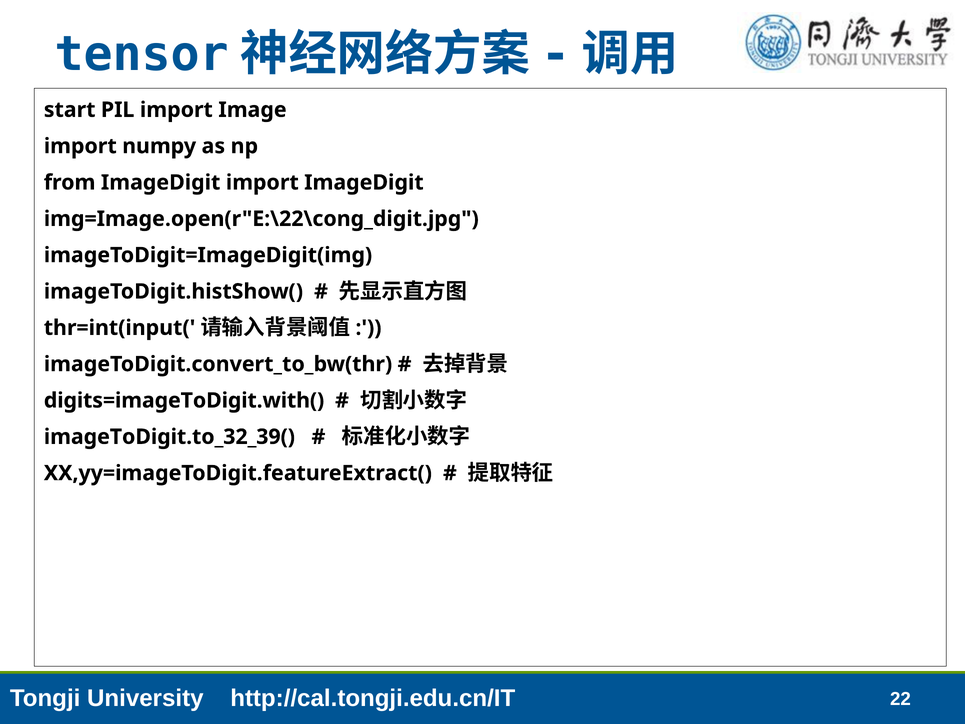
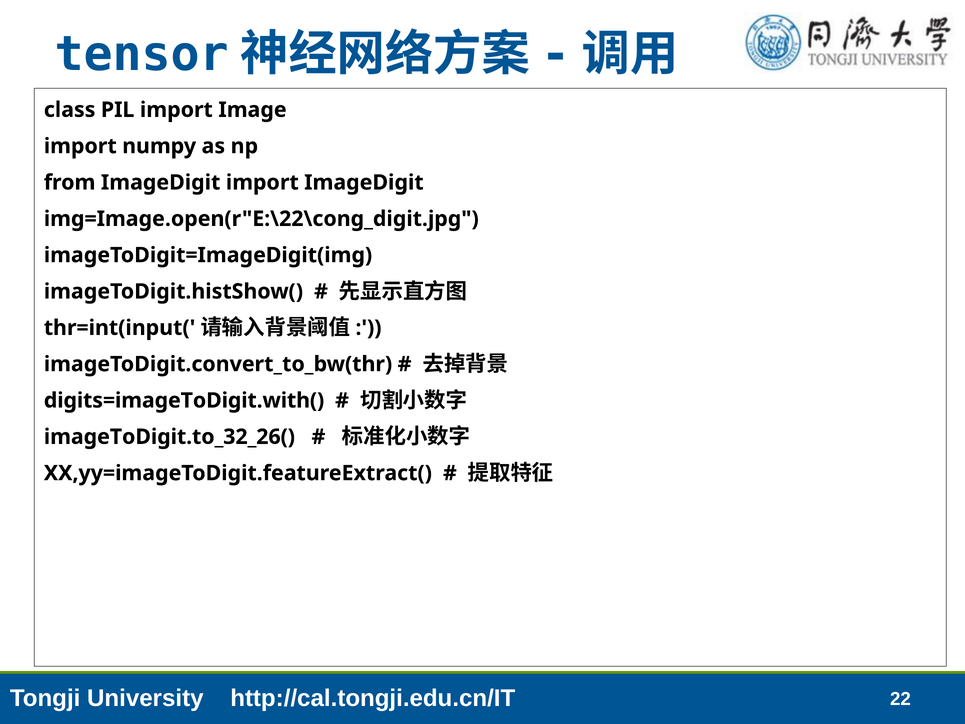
start: start -> class (70, 110)
imageToDigit.to_32_39(: imageToDigit.to_32_39( -> imageToDigit.to_32_26( (169, 437)
